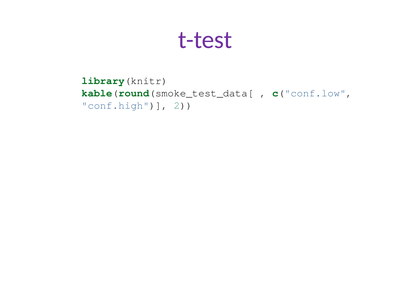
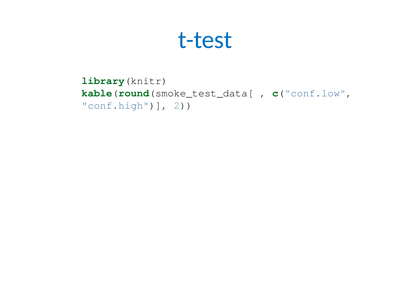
t-test colour: purple -> blue (205, 40)
